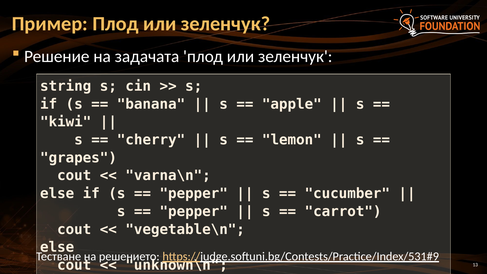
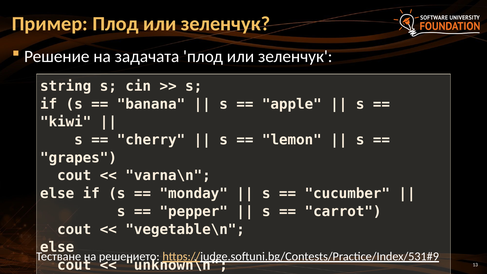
pepper: pepper -> monday (194, 194)
